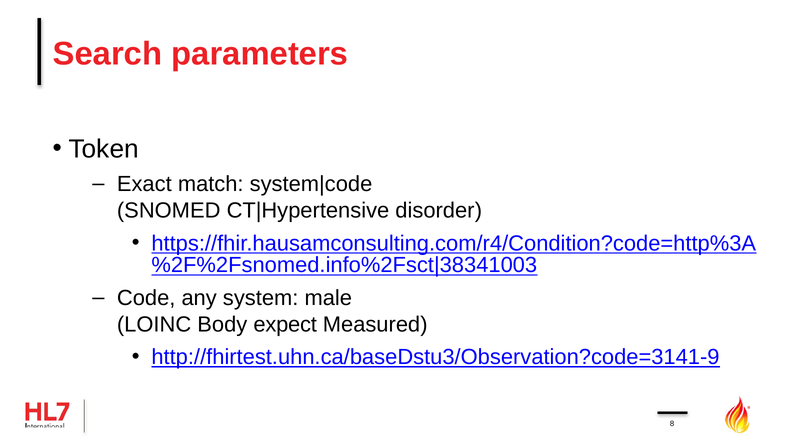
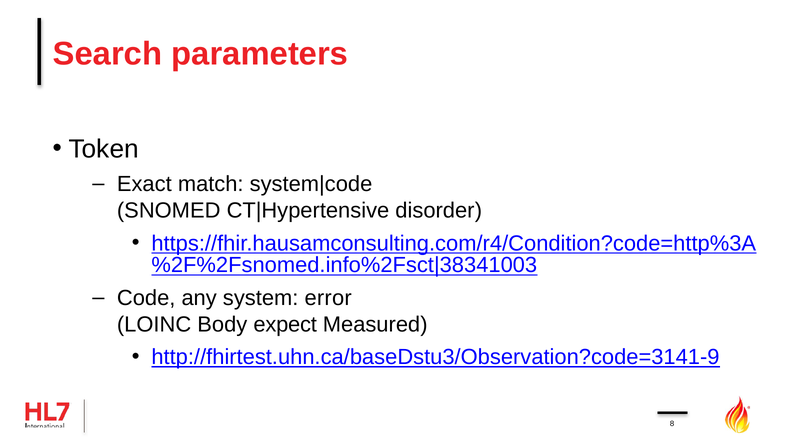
male: male -> error (328, 298)
